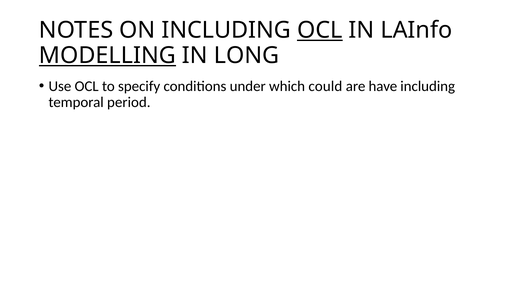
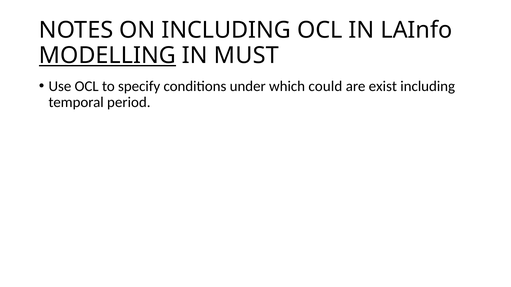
OCL underline: present -> none (320, 30)
LONG: LONG -> MUST (246, 56)
have: have -> exist (383, 86)
